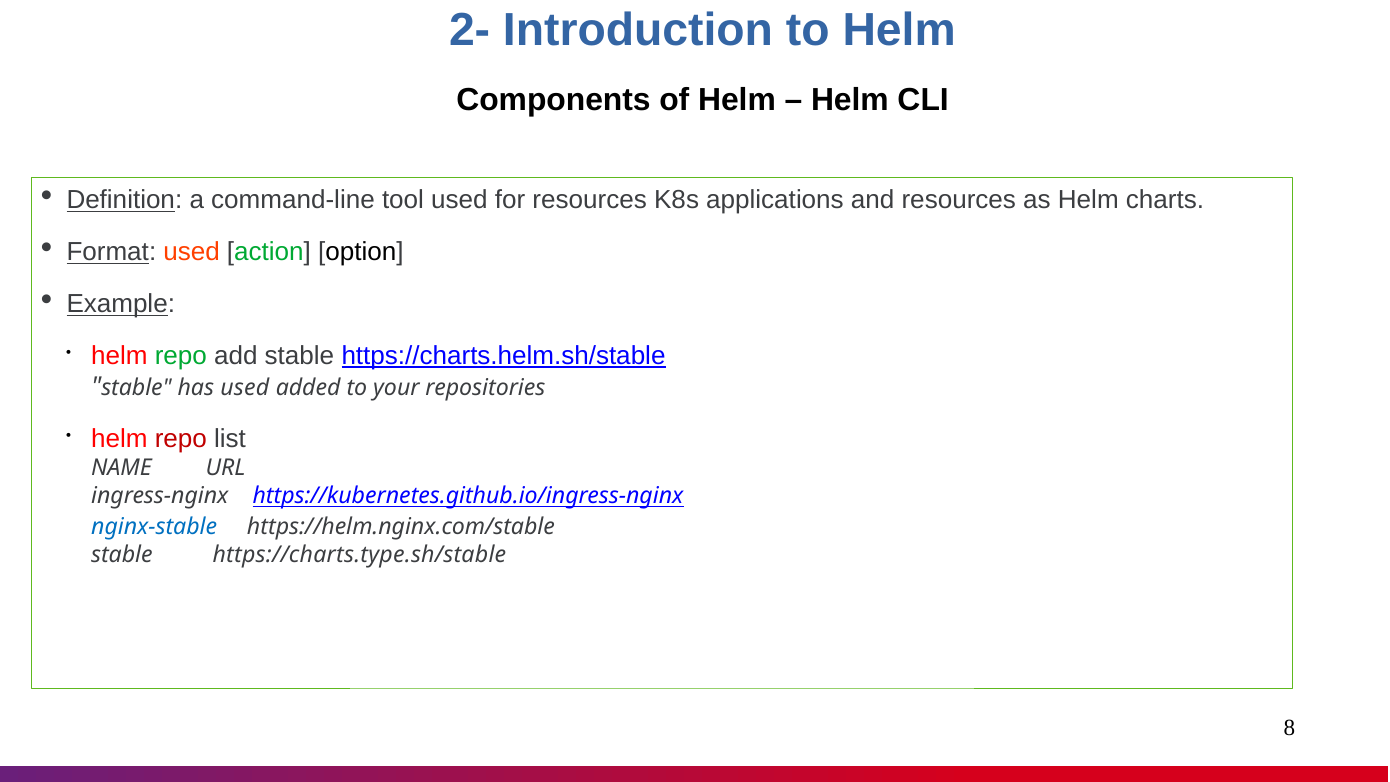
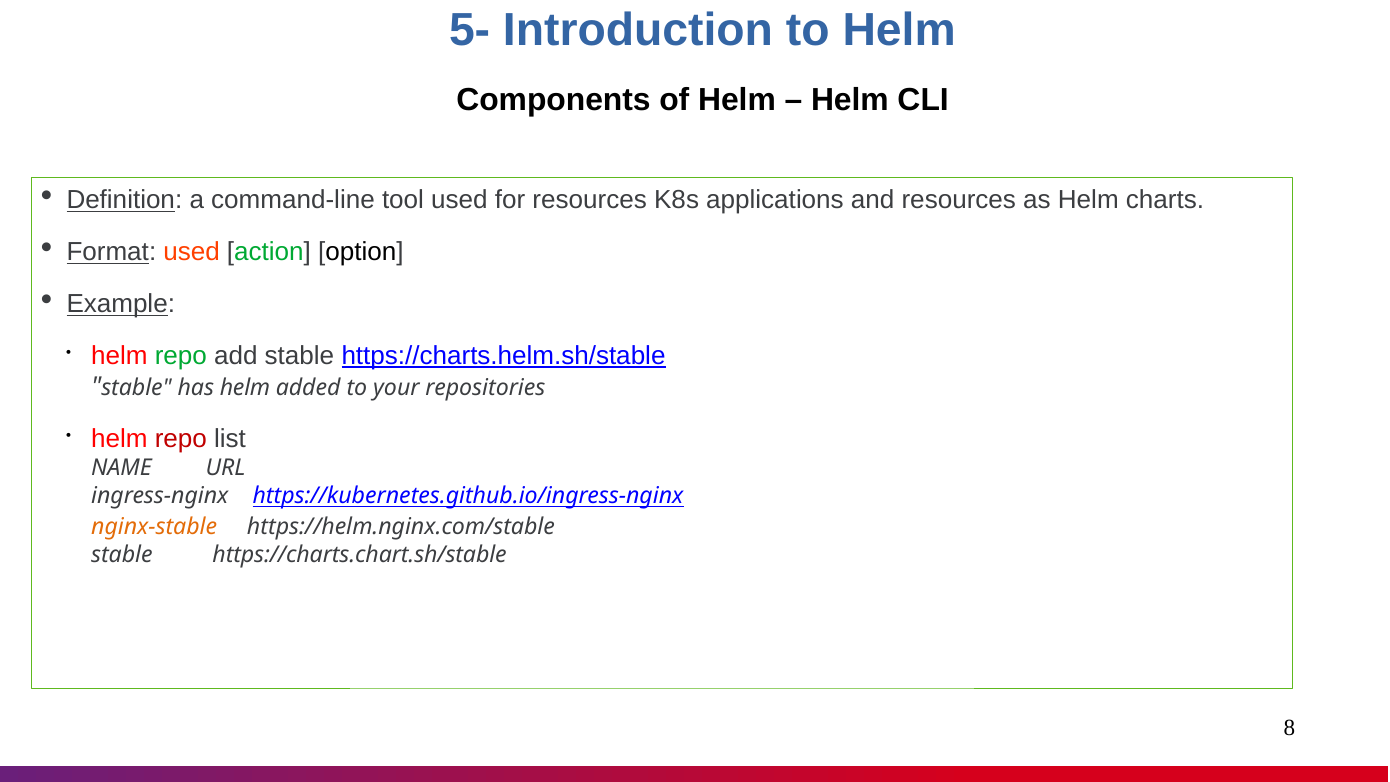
2-: 2- -> 5- (470, 30)
has used: used -> helm (245, 388)
nginx-stable colour: blue -> orange (154, 527)
https://charts.type.sh/stable: https://charts.type.sh/stable -> https://charts.chart.sh/stable (360, 555)
